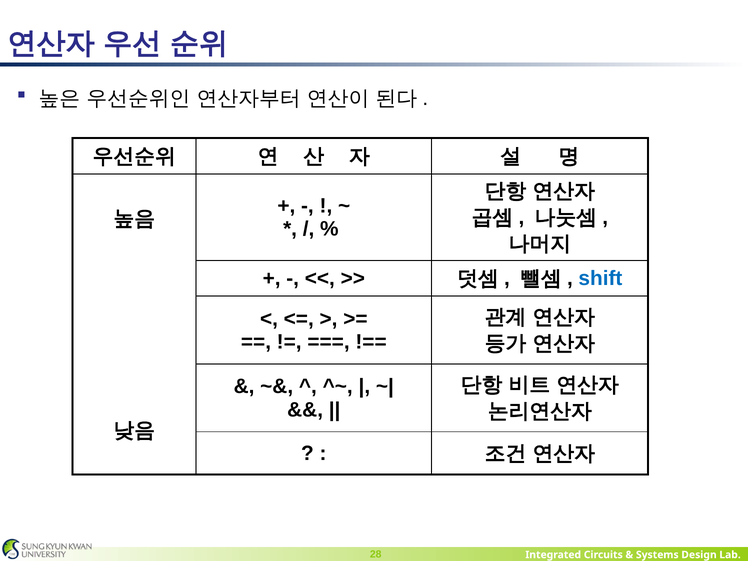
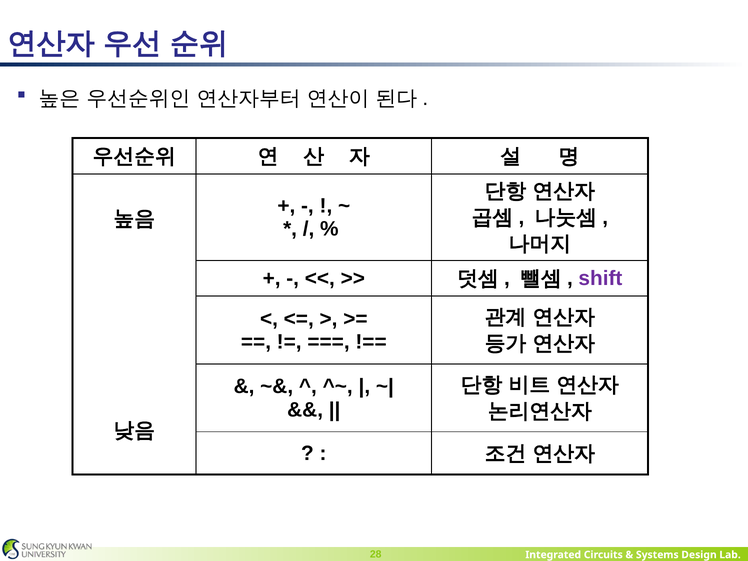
shift colour: blue -> purple (600, 278)
